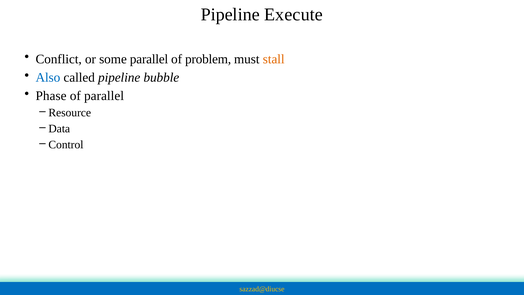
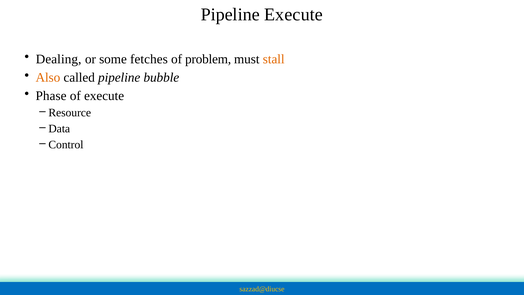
Conflict: Conflict -> Dealing (59, 59)
some parallel: parallel -> fetches (149, 59)
Also colour: blue -> orange (48, 77)
of parallel: parallel -> execute (104, 96)
